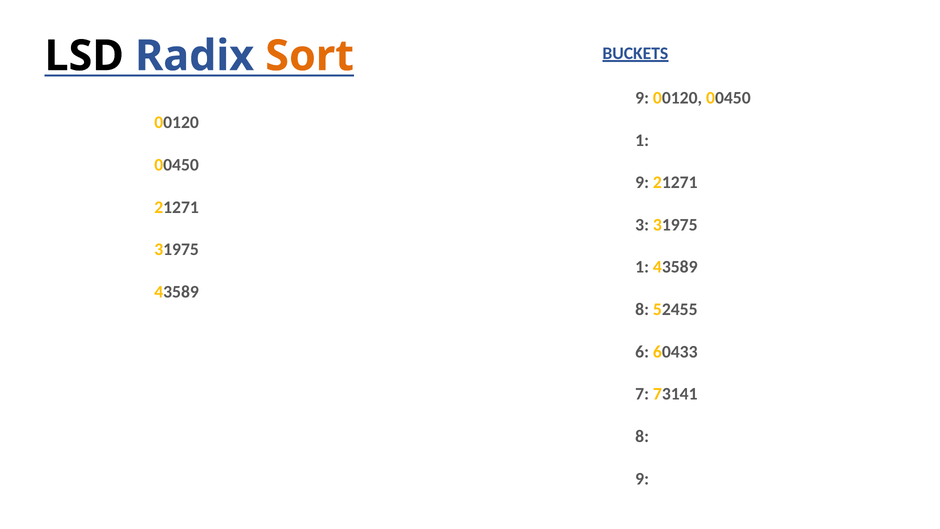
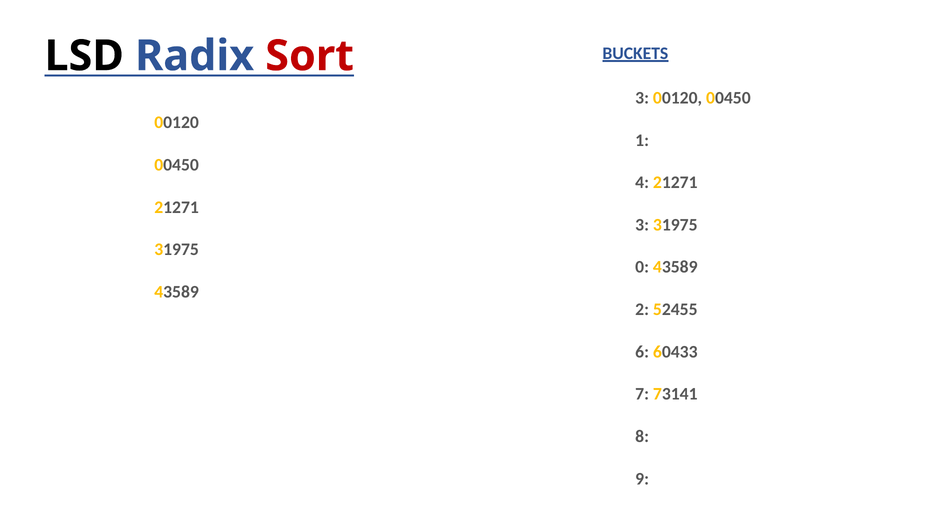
Sort colour: orange -> red (310, 56)
9: 9 -> 3 (642, 98)
9: 9 -> 4 (642, 182)
1: 1 -> 0 (642, 267)
8: 8 -> 2 (642, 309)
